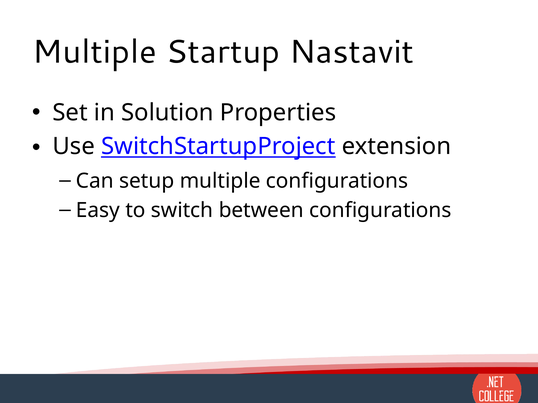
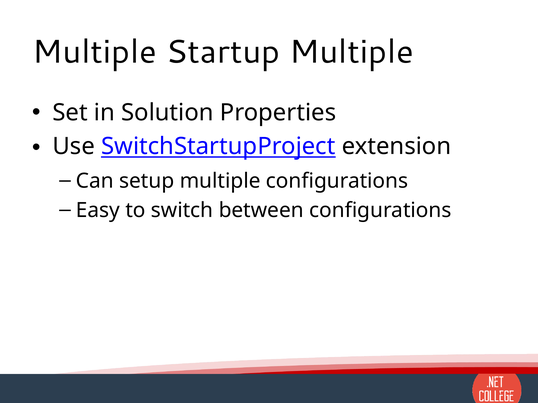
Startup Nastavit: Nastavit -> Multiple (351, 52)
